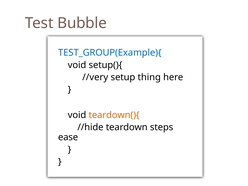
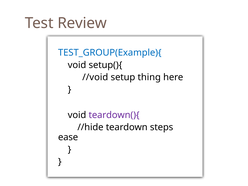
Bubble: Bubble -> Review (82, 23)
//very: //very -> //void (95, 77)
teardown(){ colour: orange -> purple (114, 115)
